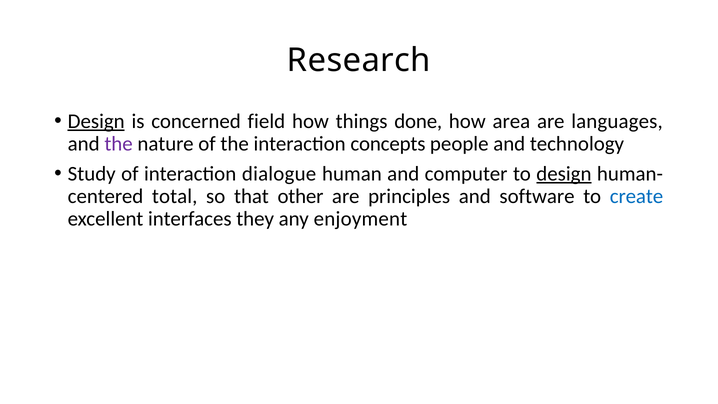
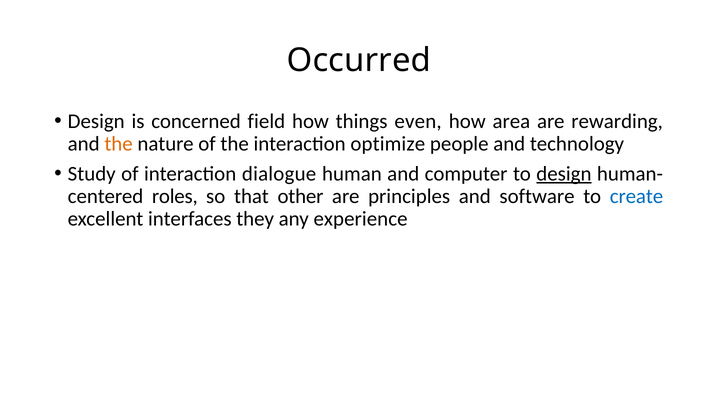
Research: Research -> Occurred (359, 60)
Design underline: present -> none (96, 121)
done: done -> even (418, 121)
languages: languages -> rewarding (617, 121)
the colour: purple -> orange (119, 144)
concepts: concepts -> optimize (388, 144)
total: total -> roles (175, 196)
enjoyment: enjoyment -> experience (361, 219)
